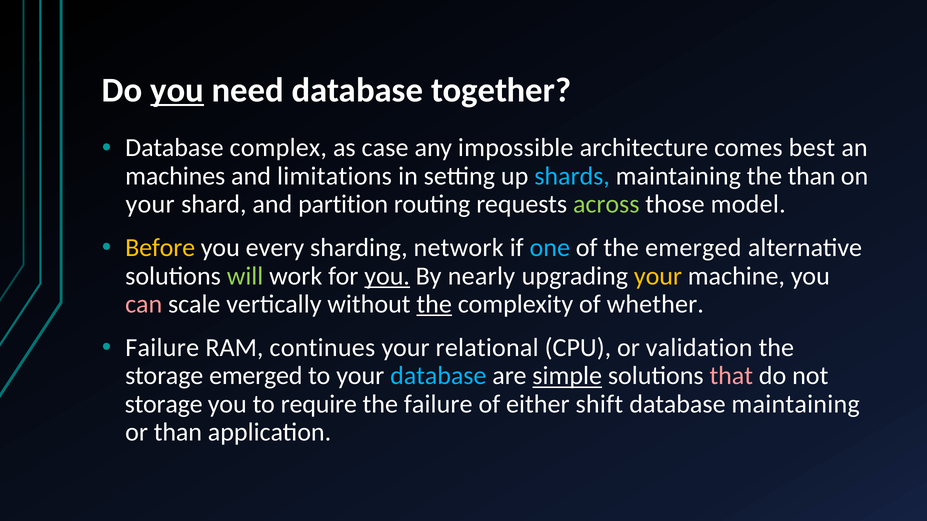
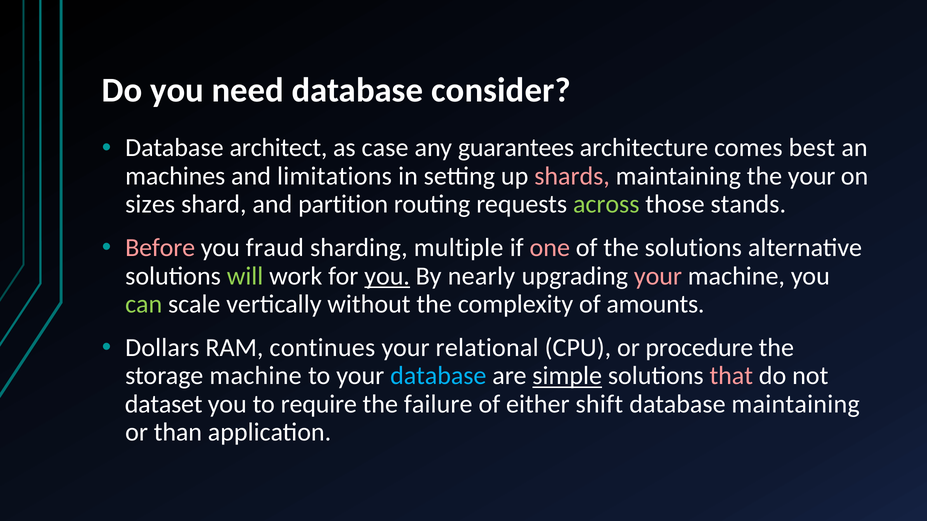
you underline: present -> none (177, 90)
together: together -> consider (501, 90)
complex: complex -> architect (278, 148)
impossible: impossible -> guarantees (516, 148)
shards colour: light blue -> pink (572, 176)
the than: than -> your (812, 176)
your: your -> sizes (150, 204)
model: model -> stands (748, 204)
Before colour: yellow -> pink (160, 248)
every: every -> fraud (275, 248)
network: network -> multiple (459, 248)
one colour: light blue -> pink (550, 248)
the emerged: emerged -> solutions (693, 248)
your colour: yellow -> pink (658, 276)
can colour: pink -> light green (144, 304)
the underline: present -> none (434, 304)
whether: whether -> amounts (655, 304)
Failure: Failure -> Dollars (162, 348)
validation: validation -> procedure (699, 348)
storage emerged: emerged -> machine (256, 376)
storage: storage -> dataset (164, 404)
